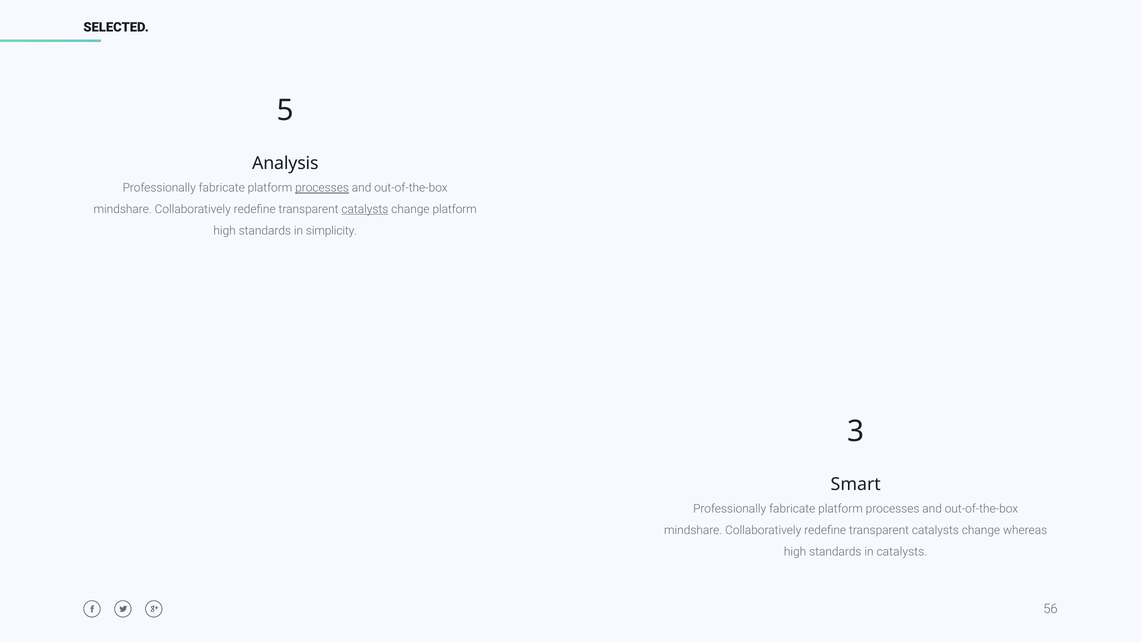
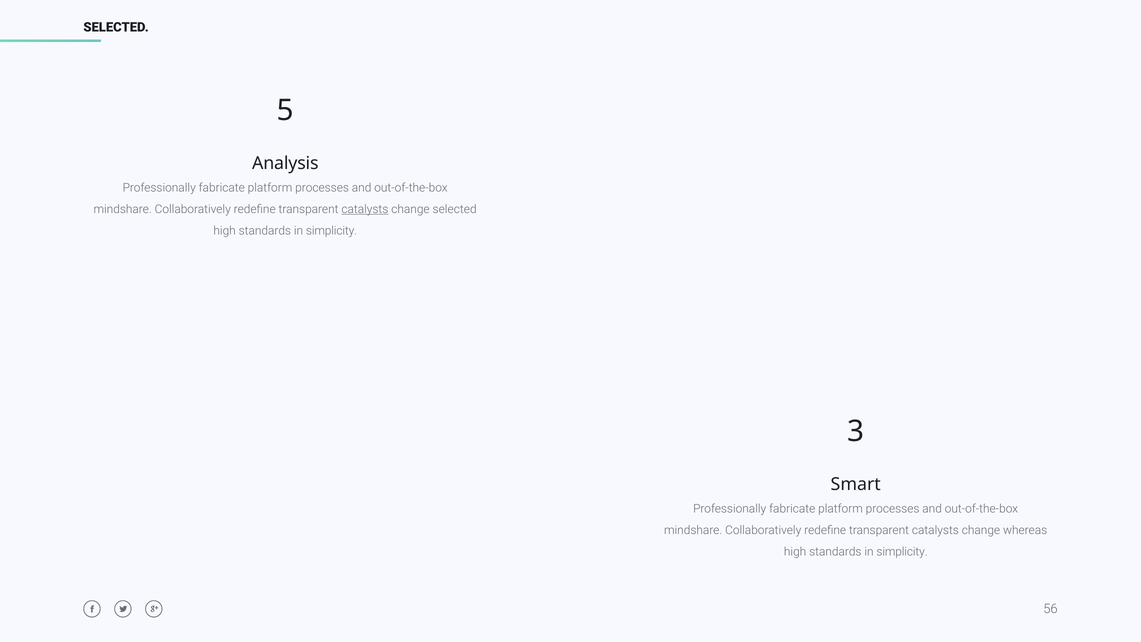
processes underline: present -> none (322, 188)
change platform: platform -> selected (455, 209)
catalysts: catalysts -> simplicity (902, 551)
